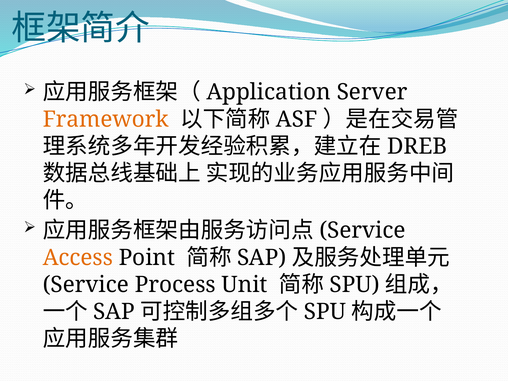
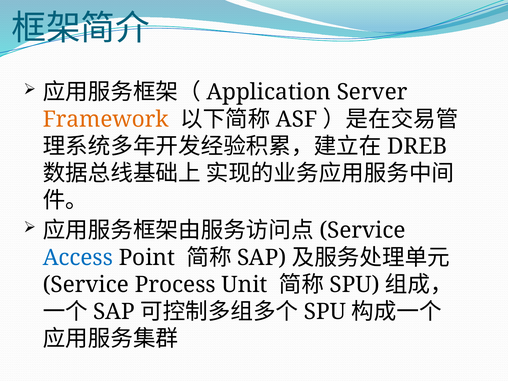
Access colour: orange -> blue (78, 258)
